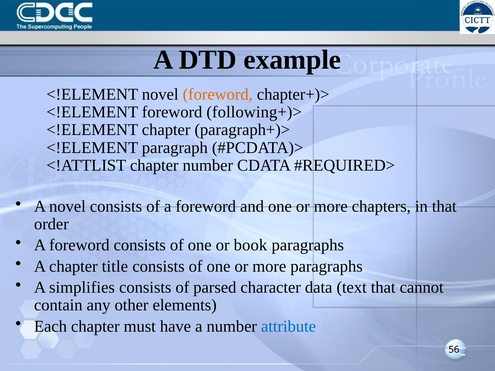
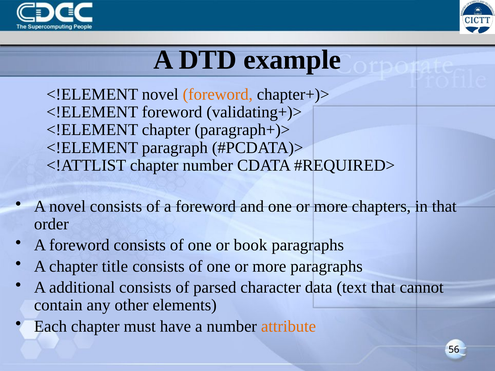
following+)>: following+)> -> validating+)> (254, 112)
simplifies: simplifies -> additional (82, 288)
attribute colour: blue -> orange (289, 327)
